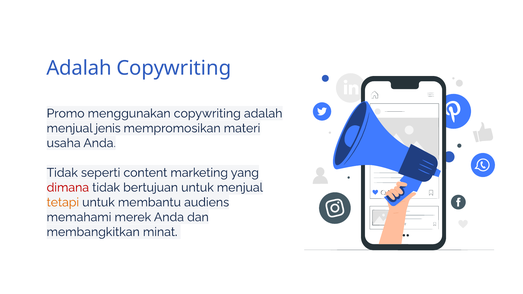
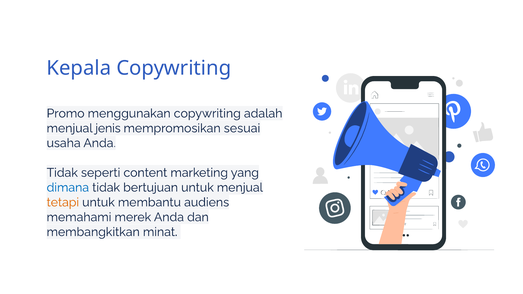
Adalah: Adalah -> Kepala (79, 68)
materi: materi -> sesuai (242, 128)
dimana colour: red -> blue (68, 188)
